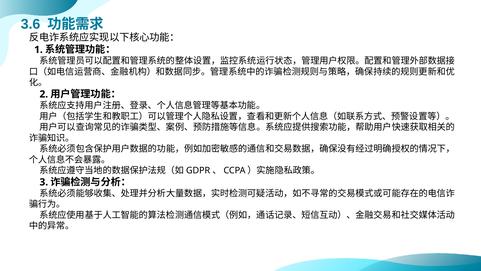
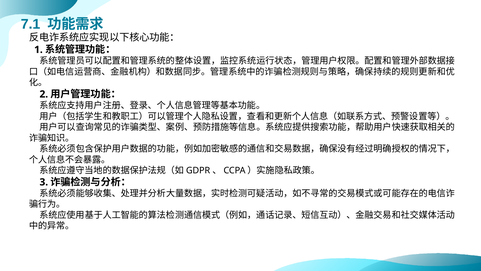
3.6: 3.6 -> 7.1 (31, 24)
